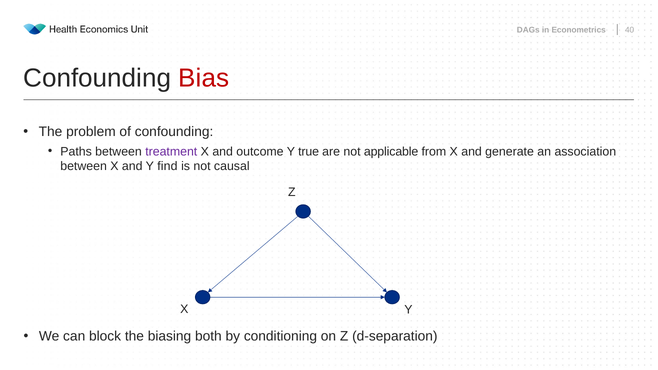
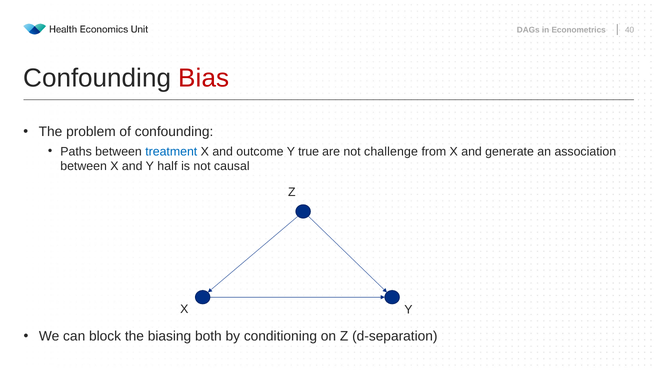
treatment colour: purple -> blue (171, 152)
applicable: applicable -> challenge (391, 152)
find: find -> half (167, 166)
